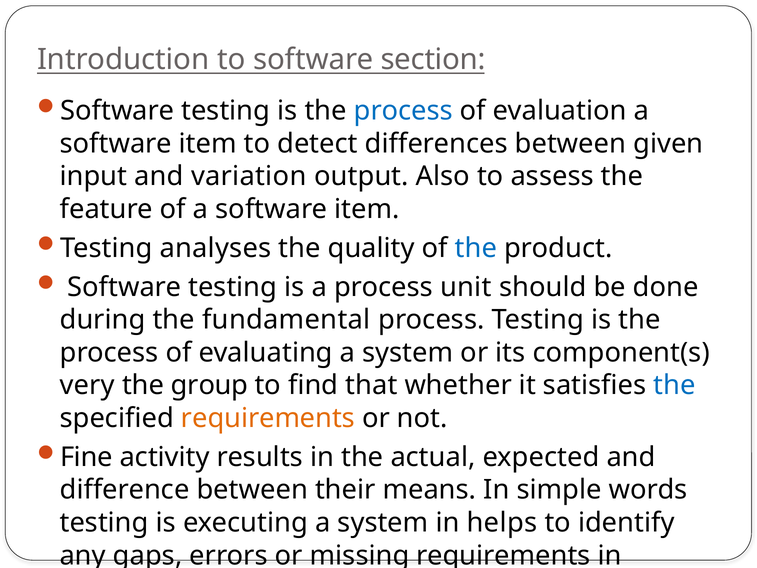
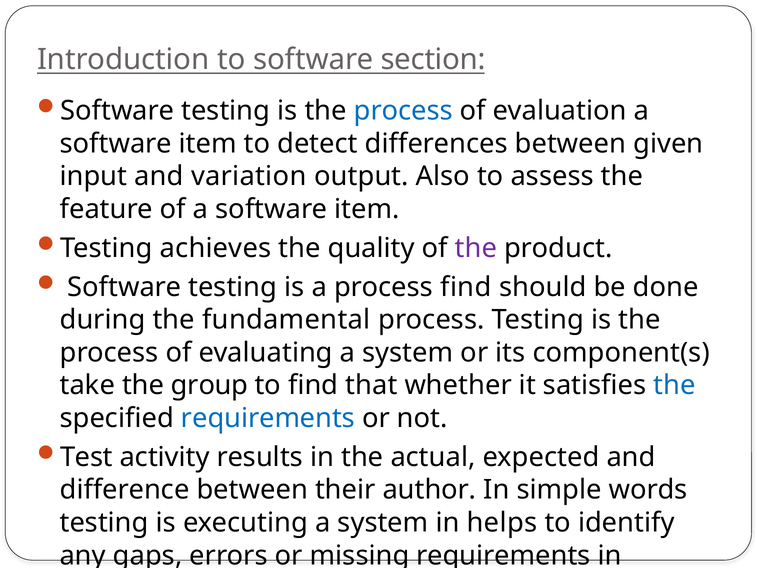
analyses: analyses -> achieves (215, 248)
the colour: blue -> purple (476, 248)
process unit: unit -> find (466, 287)
very: very -> take (87, 385)
requirements colour: orange -> blue (268, 418)
Fine: Fine -> Test (86, 457)
means: means -> author (430, 490)
